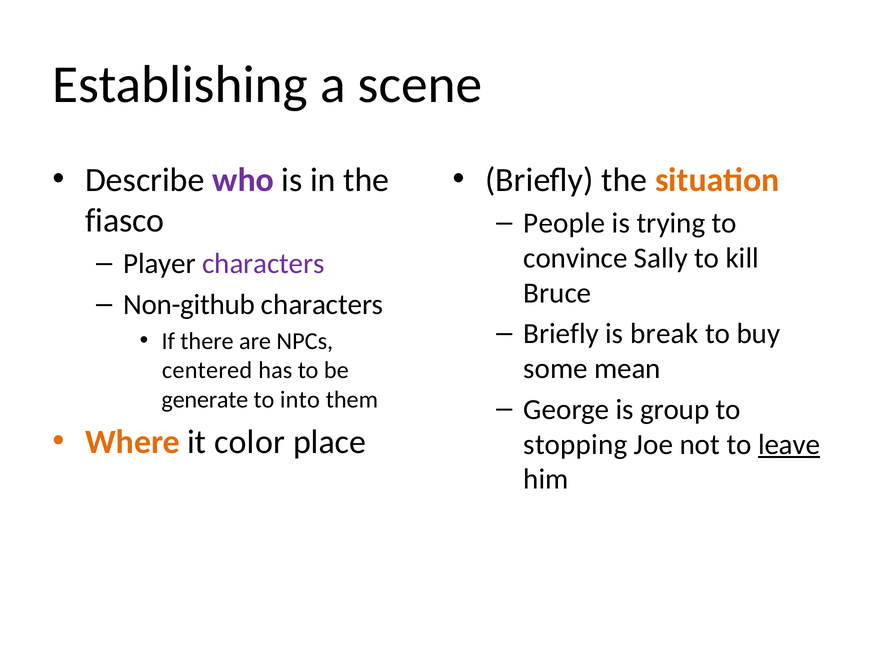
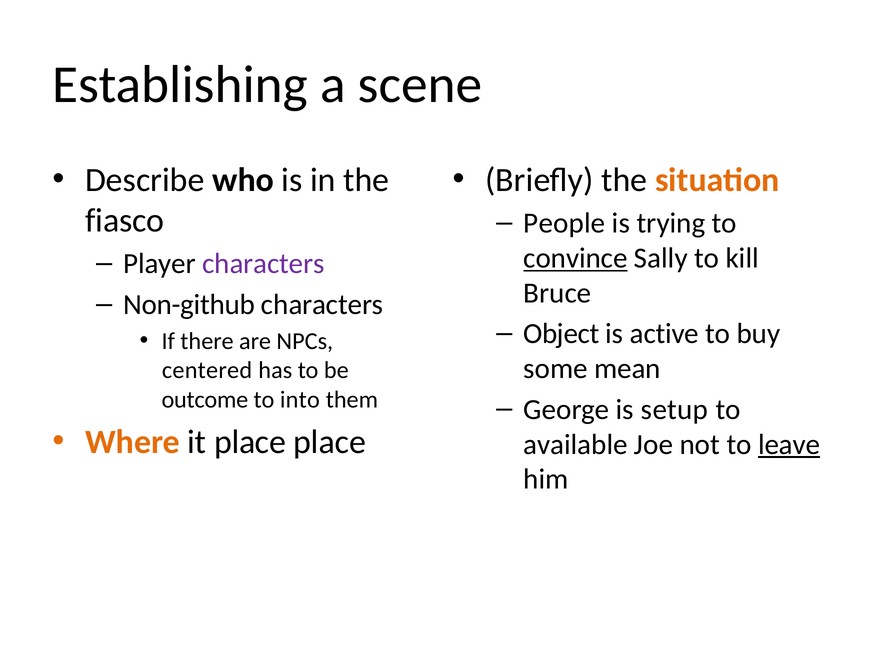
who colour: purple -> black (243, 180)
convince underline: none -> present (576, 258)
Briefly: Briefly -> Object (561, 334)
break: break -> active (664, 334)
generate: generate -> outcome (205, 399)
group: group -> setup (675, 409)
it color: color -> place (250, 442)
stopping: stopping -> available (576, 444)
